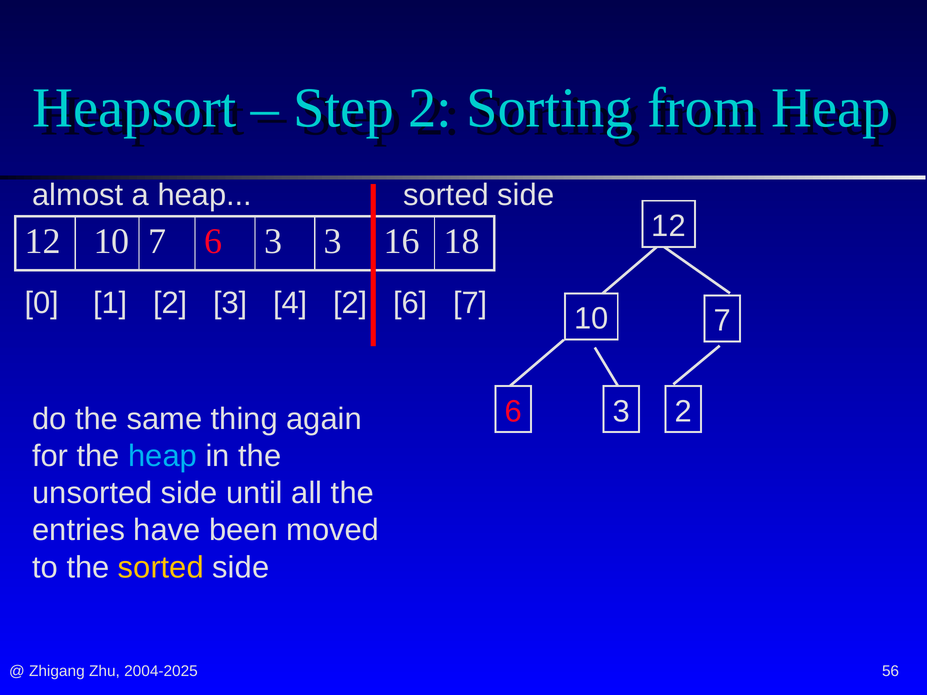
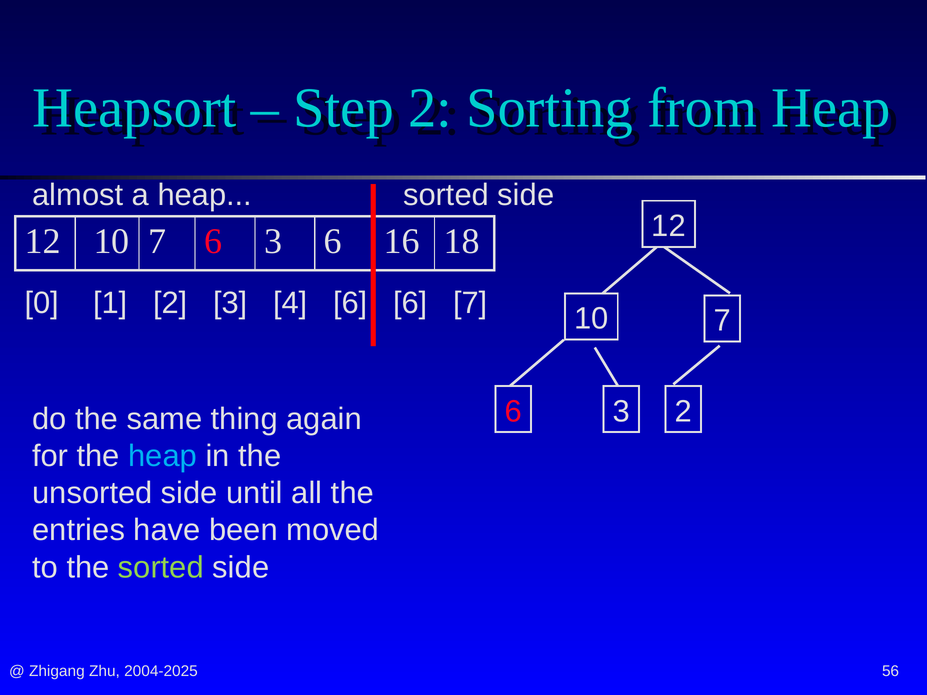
3 3: 3 -> 6 (333, 241)
4 2: 2 -> 6 (350, 303)
sorted colour: yellow -> light green (161, 568)
